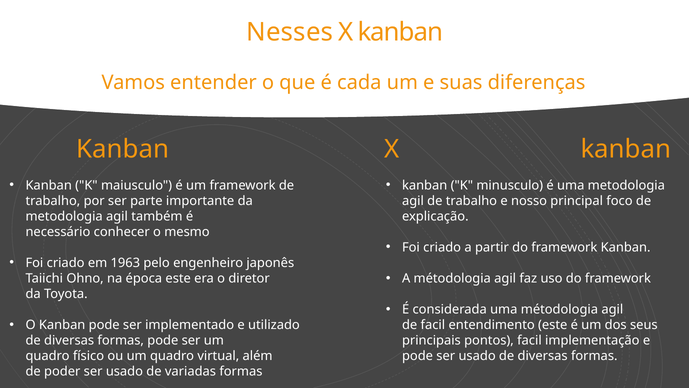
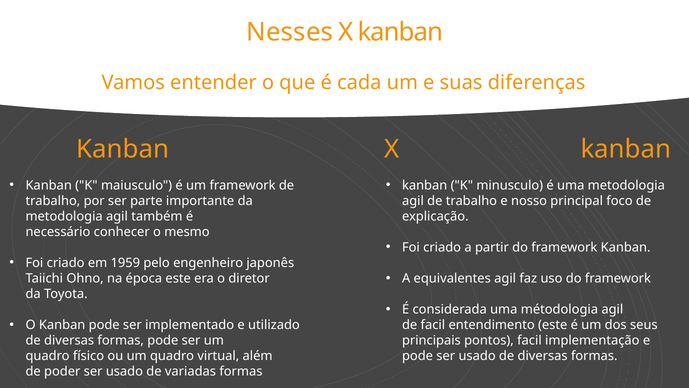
1963: 1963 -> 1959 (125, 263)
A métodologia: métodologia -> equivalentes (452, 278)
